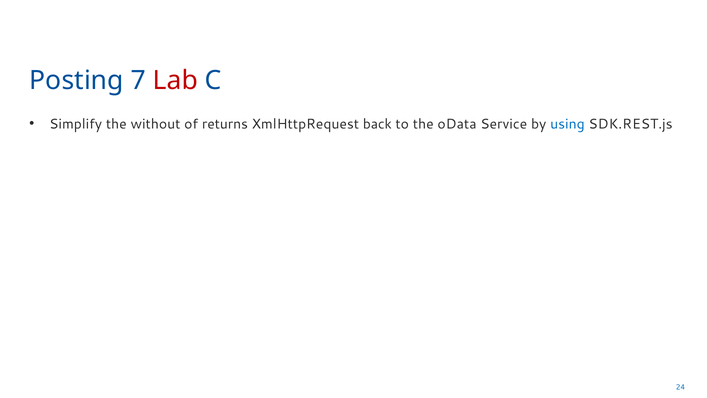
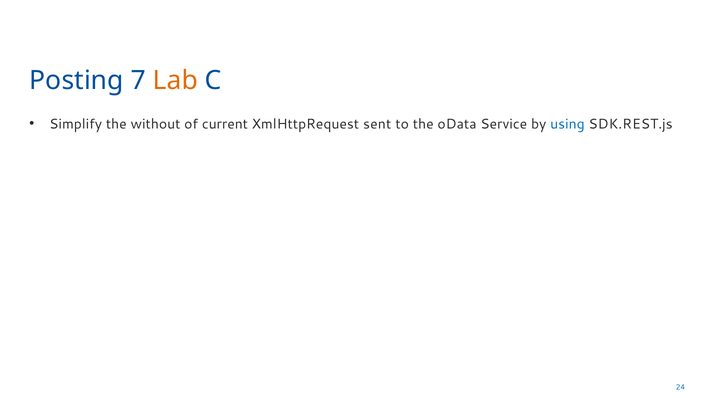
Lab colour: red -> orange (175, 81)
returns: returns -> current (225, 124)
back: back -> sent (377, 124)
